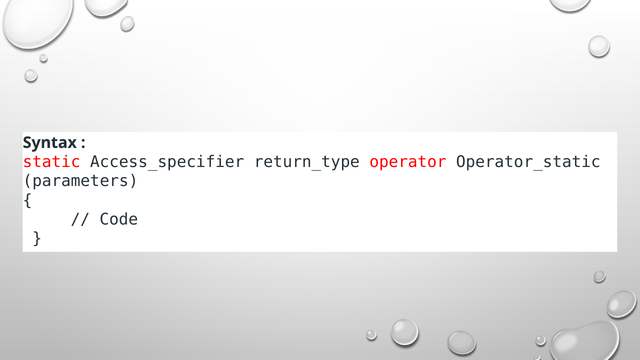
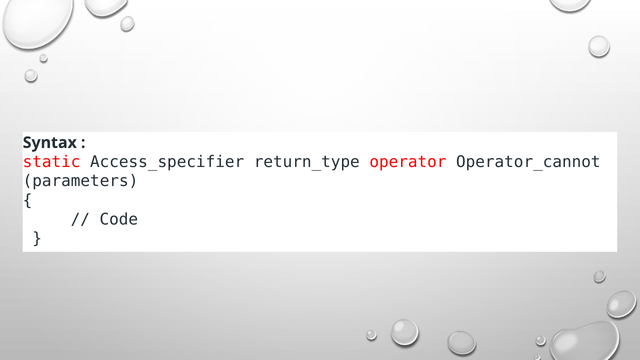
Operator_static: Operator_static -> Operator_cannot (528, 162)
